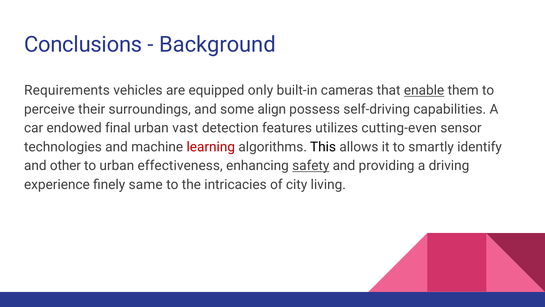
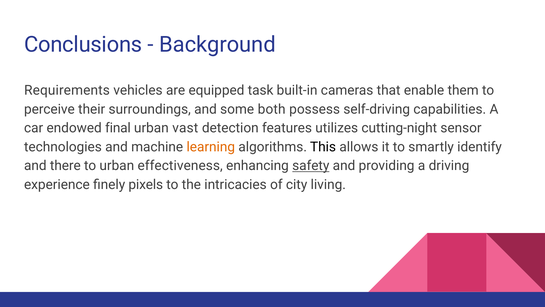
only: only -> task (261, 90)
enable underline: present -> none (424, 90)
align: align -> both (272, 109)
cutting-even: cutting-even -> cutting-night (399, 128)
learning colour: red -> orange (211, 147)
other: other -> there (65, 166)
same: same -> pixels (146, 184)
